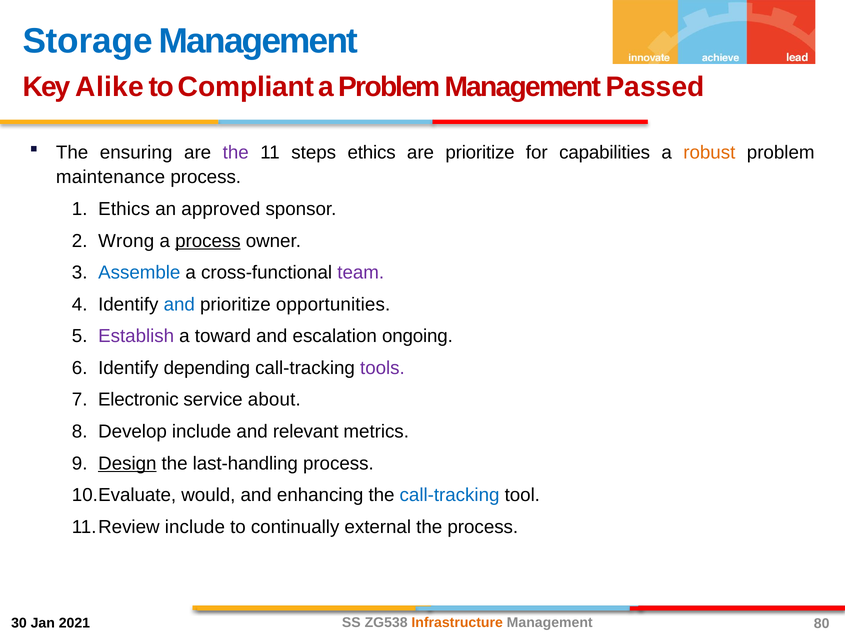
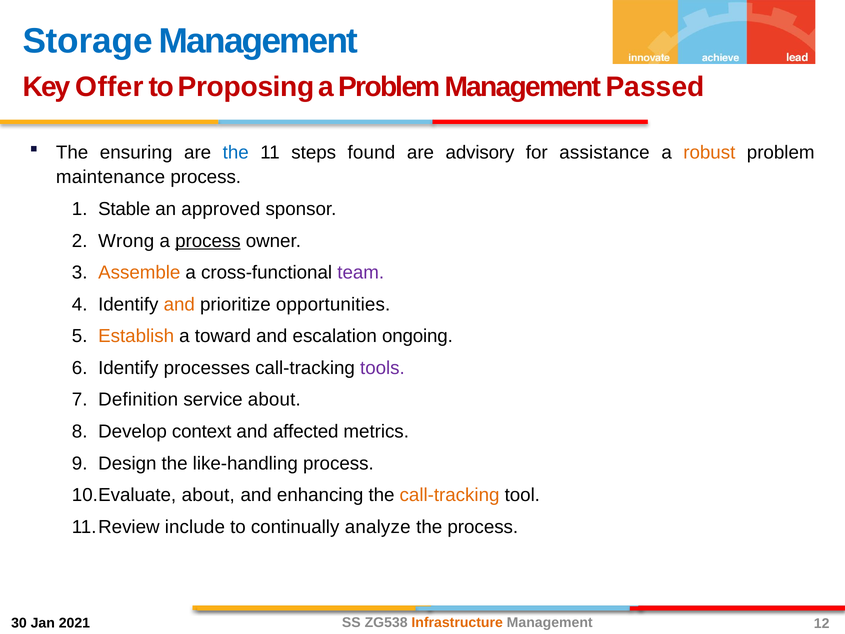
Alike: Alike -> Offer (110, 87)
Compliant: Compliant -> Proposing (246, 87)
the colour: purple -> blue (236, 152)
steps ethics: ethics -> found (371, 152)
are prioritize: prioritize -> advisory (480, 152)
capabilities: capabilities -> assistance (604, 152)
Ethics: Ethics -> Stable (124, 209)
Assemble colour: blue -> orange (139, 273)
and colour: blue -> orange (179, 304)
Establish colour: purple -> orange (136, 336)
depending: depending -> processes (207, 368)
Electronic: Electronic -> Definition (138, 400)
Develop include: include -> context (202, 431)
relevant: relevant -> affected (306, 431)
Design underline: present -> none (127, 463)
last‐handling: last‐handling -> like‐handling (245, 463)
would: would -> about (208, 495)
call‐tracking colour: blue -> orange (450, 495)
external: external -> analyze (378, 527)
80: 80 -> 12 (822, 623)
